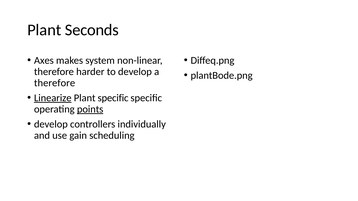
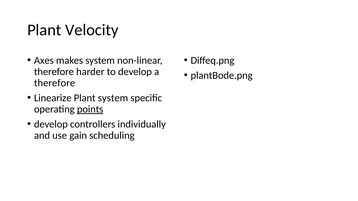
Seconds: Seconds -> Velocity (92, 30)
Linearize underline: present -> none (53, 98)
Plant specific: specific -> system (113, 98)
